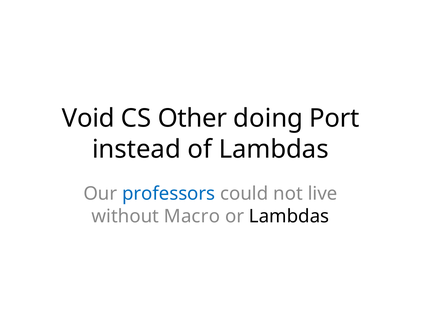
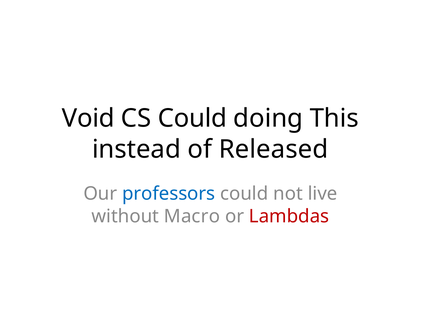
CS Other: Other -> Could (192, 118)
Port: Port -> This (334, 118)
of Lambdas: Lambdas -> Released (274, 149)
Lambdas colour: black -> red (289, 216)
